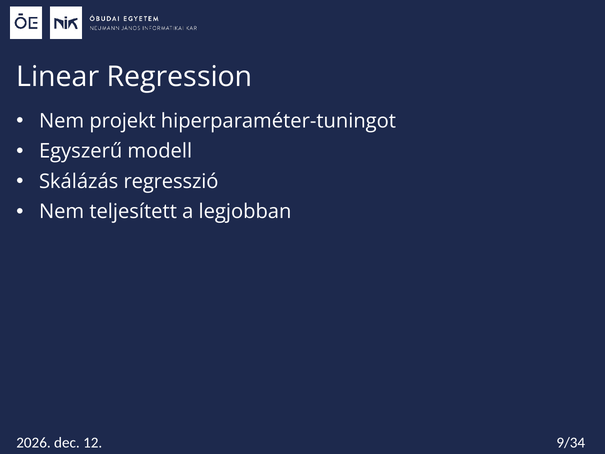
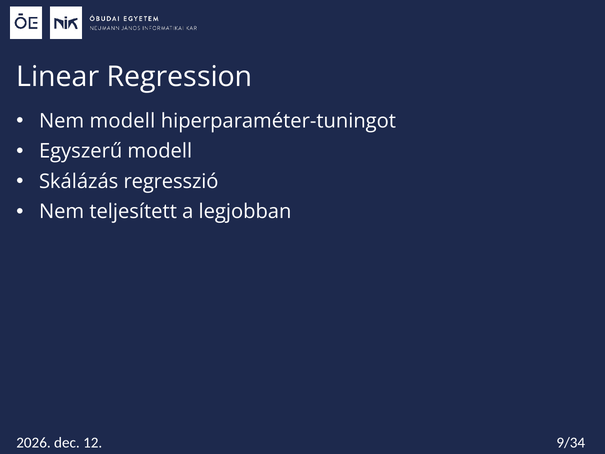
Nem projekt: projekt -> modell (122, 121)
